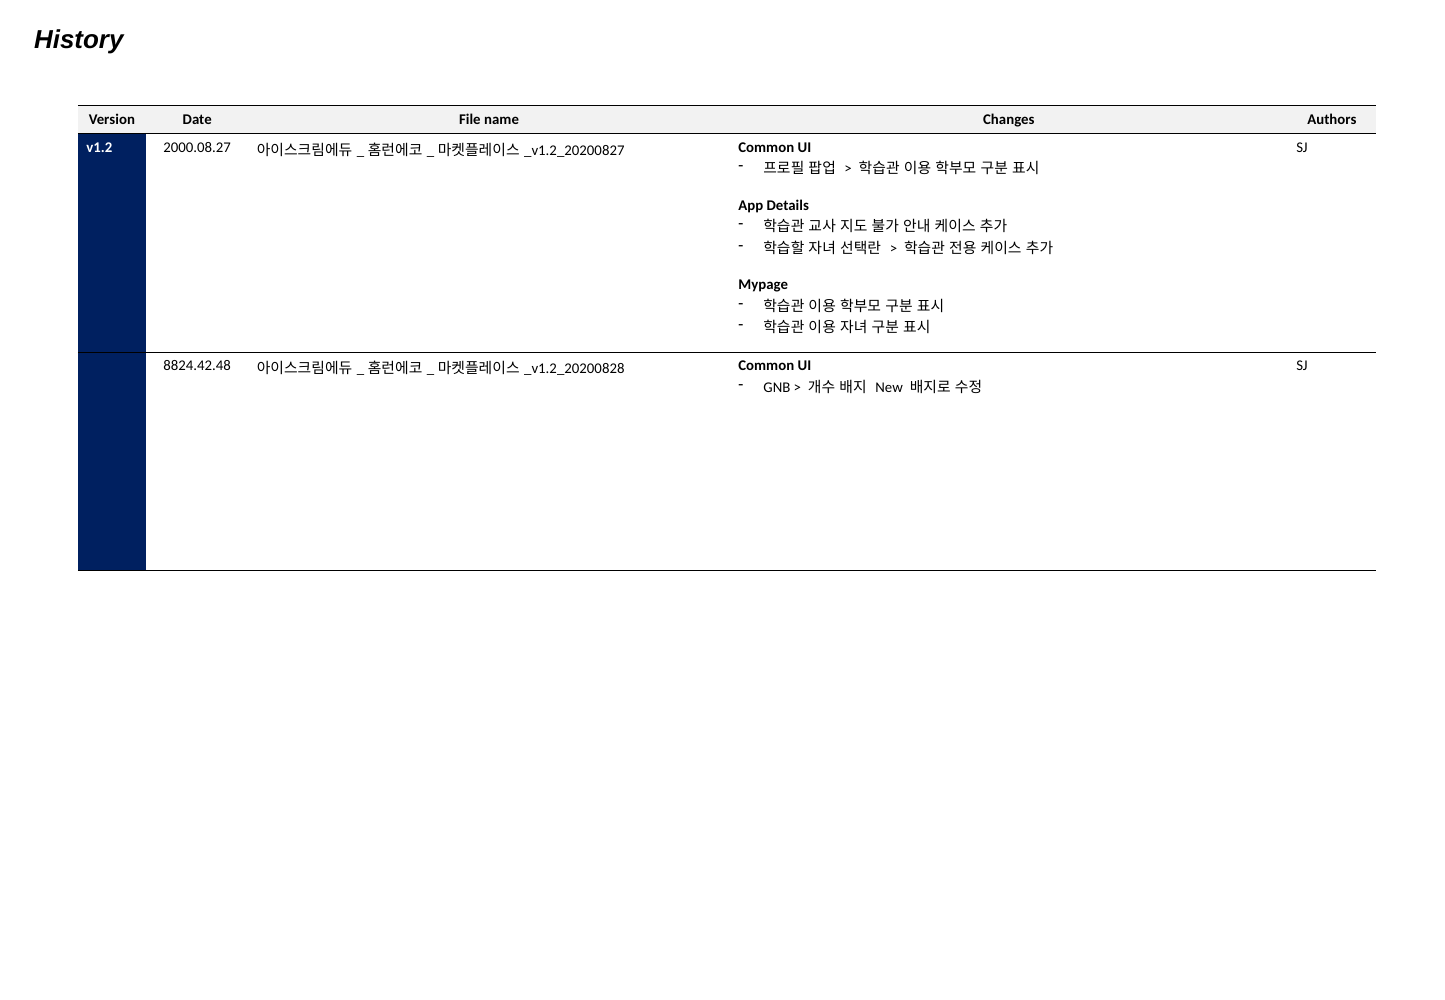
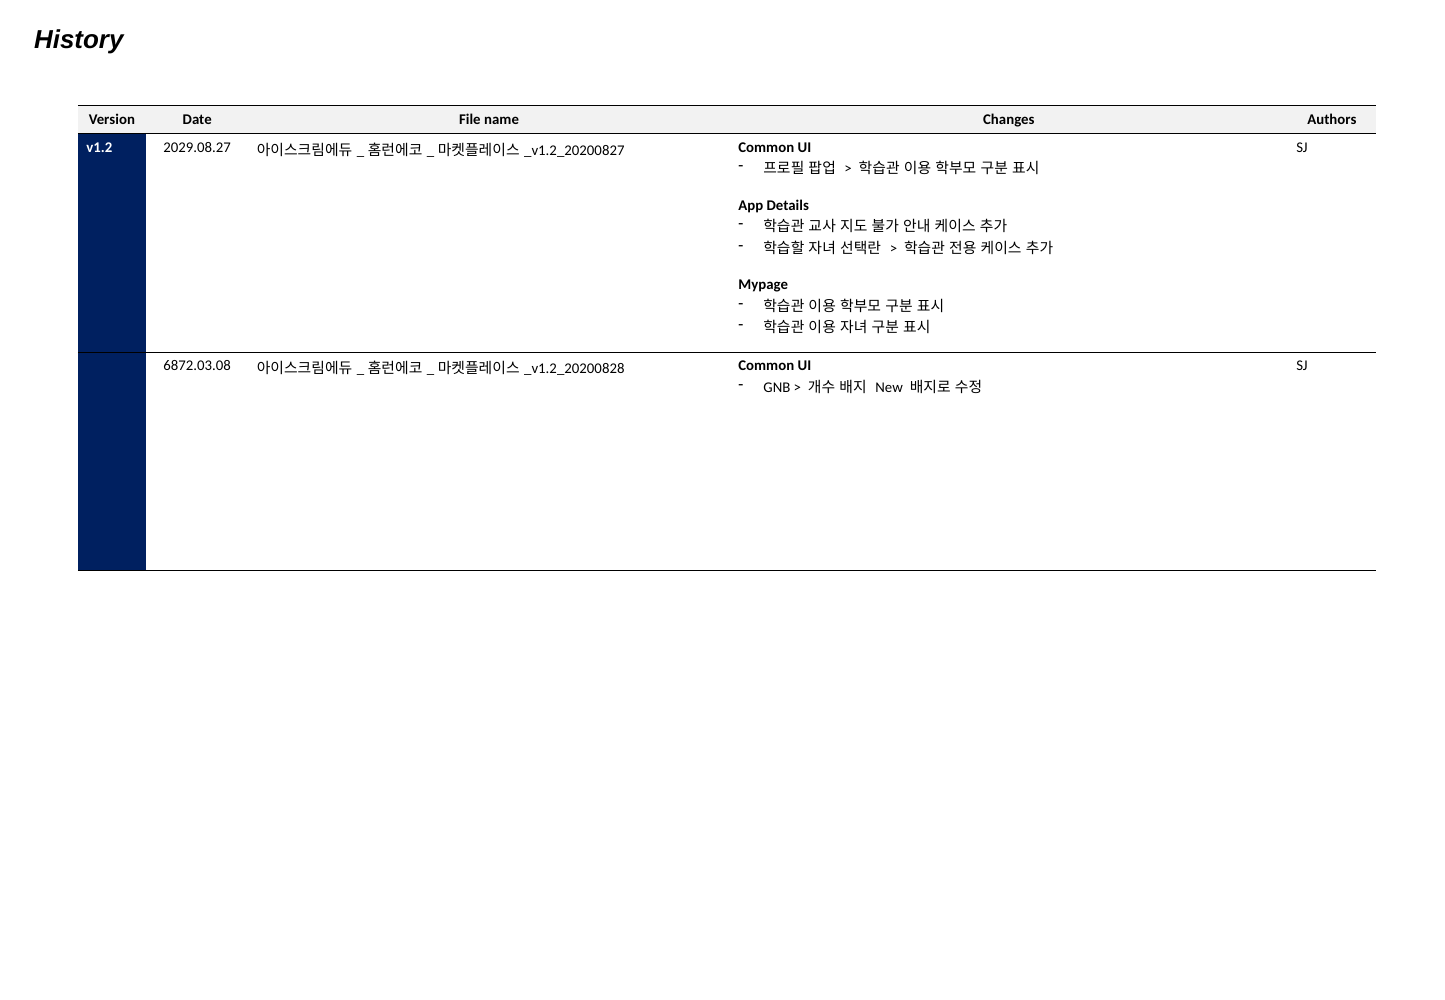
2000.08.27: 2000.08.27 -> 2029.08.27 (197, 148)
8824.42.48: 8824.42.48 -> 6872.03.08 (197, 366)
